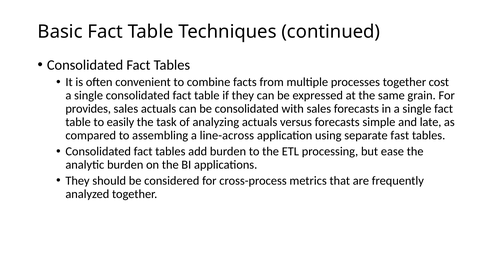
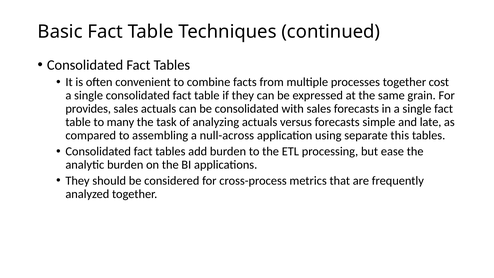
easily: easily -> many (120, 122)
line-across: line-across -> null-across (227, 135)
fast: fast -> this (400, 135)
